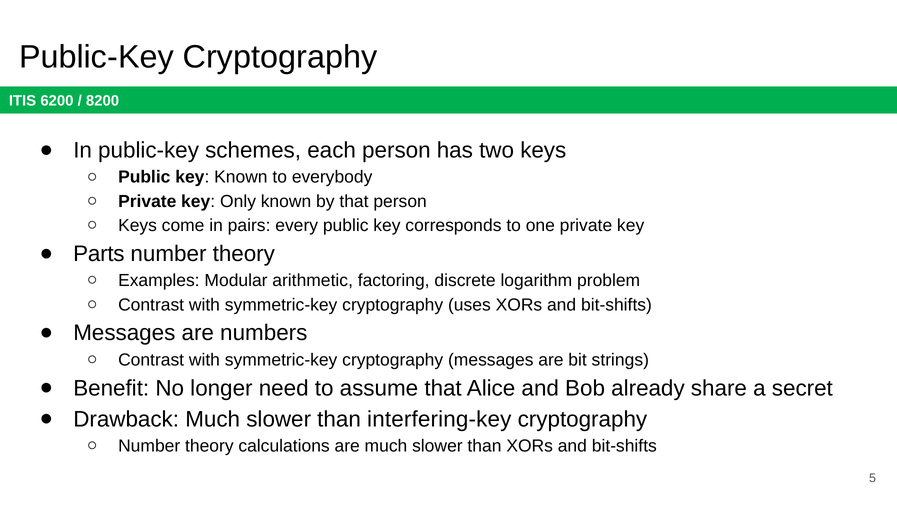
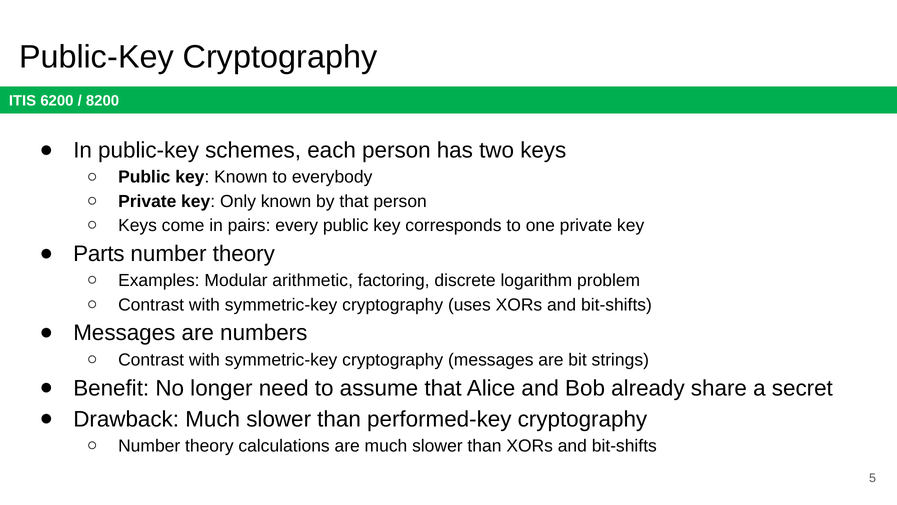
interfering-key: interfering-key -> performed-key (439, 419)
